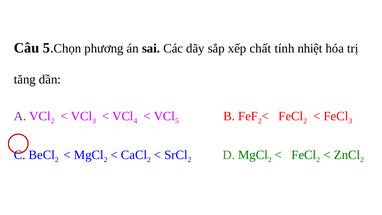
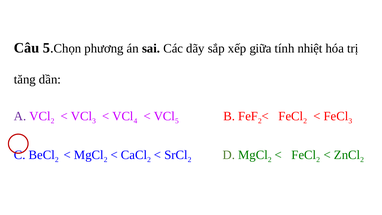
chất: chất -> giữa (261, 48)
